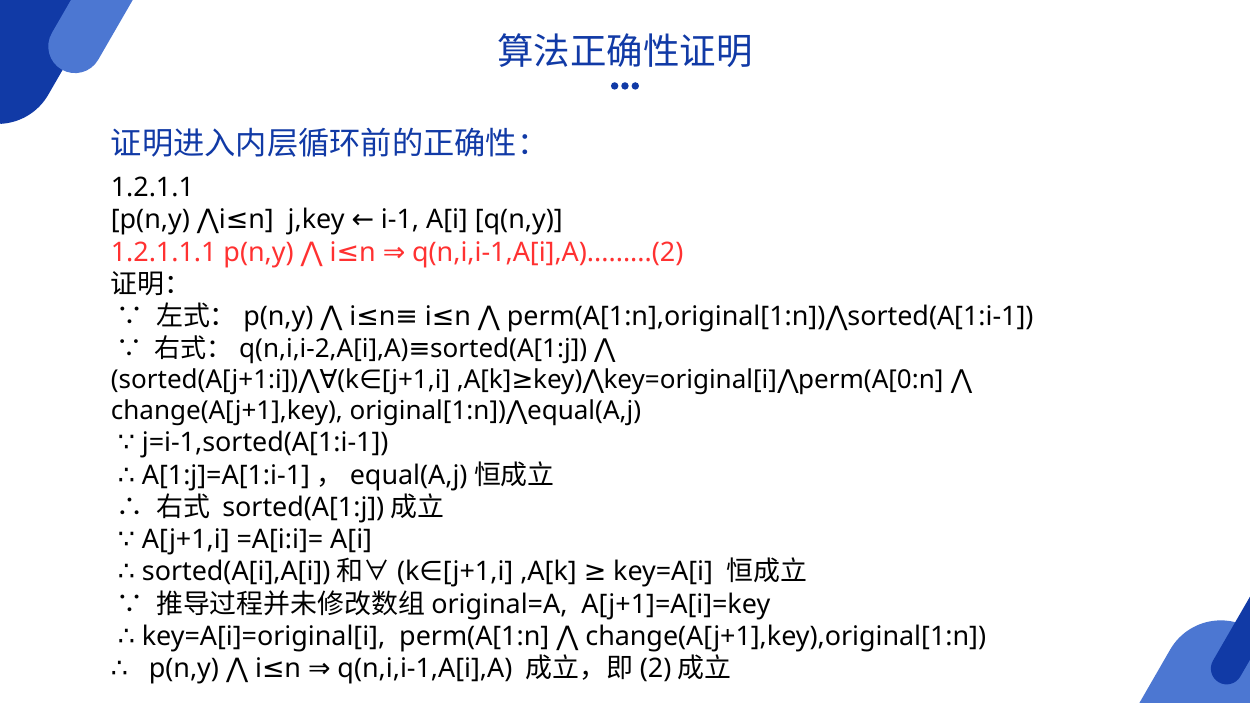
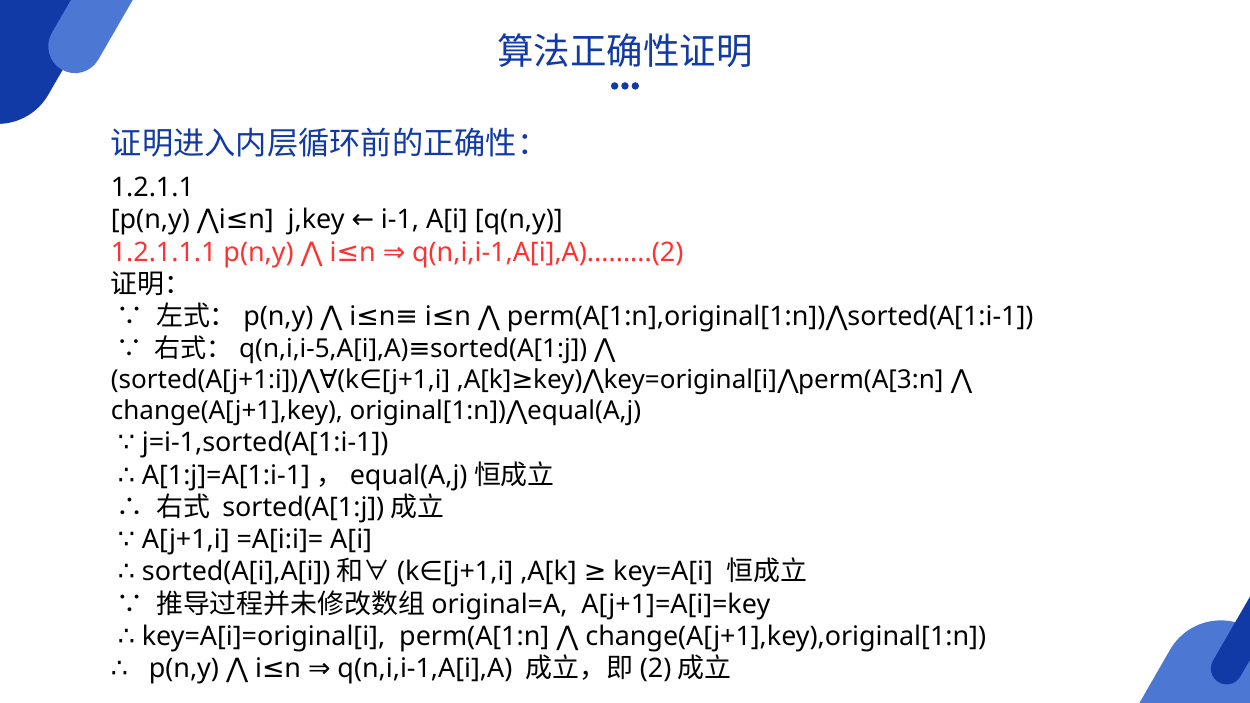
q(n,i,i-2,A[i],A: q(n,i,i-2,A[i],A -> q(n,i,i-5,A[i],A (324, 349)
perm(A[0:n: perm(A[0:n -> perm(A[3:n (871, 380)
